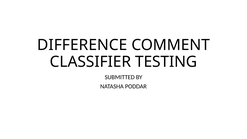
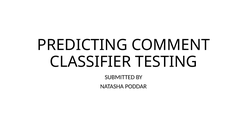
DIFFERENCE: DIFFERENCE -> PREDICTING (82, 45)
